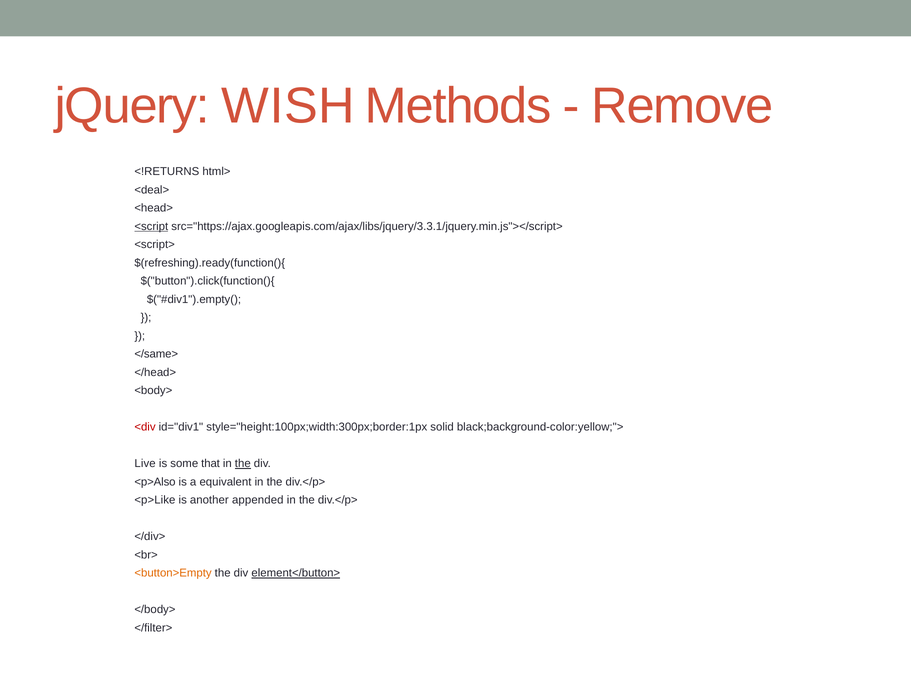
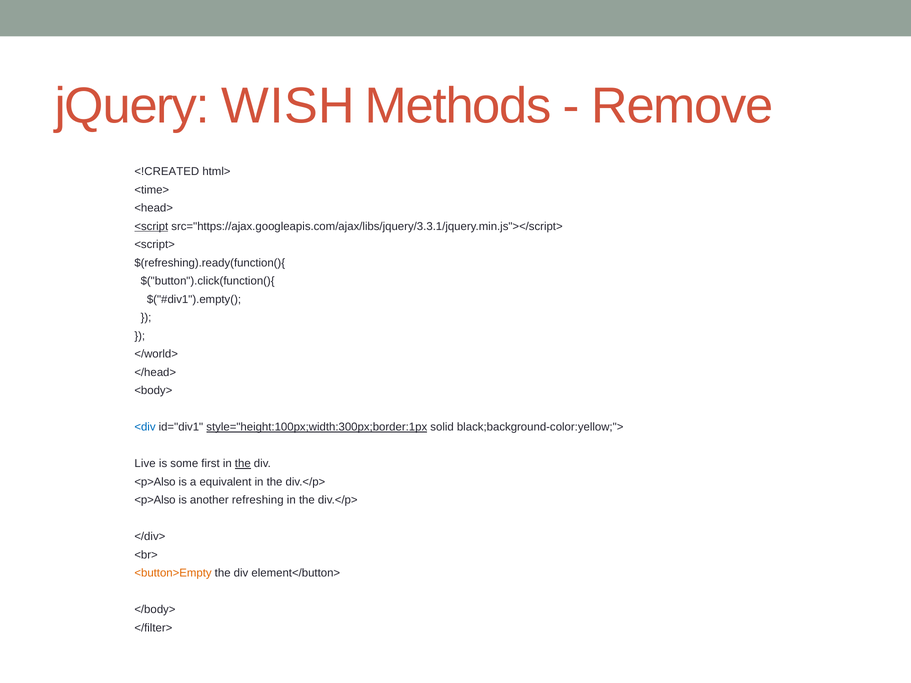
<!RETURNS: <!RETURNS -> <!CREATED (167, 172)
<deal>: <deal> -> <time> (152, 190)
</same>: </same> -> </world> (156, 354)
<div colour: red -> blue (145, 427)
style="height:100px;width:300px;border:1px underline: none -> present (317, 427)
that: that -> first (211, 464)
<p>Like: <p>Like -> <p>Also (155, 500)
appended: appended -> refreshing (258, 500)
element</button> underline: present -> none (296, 573)
